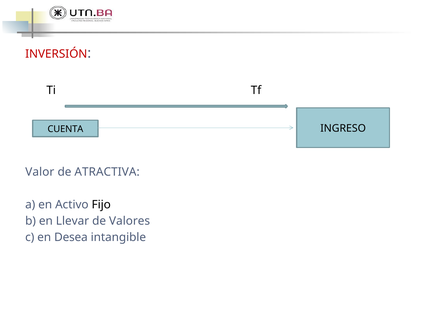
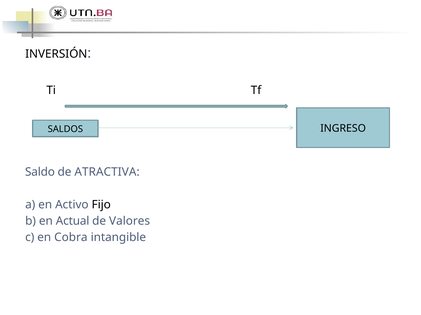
INVERSIÓN colour: red -> black (56, 54)
CUENTA: CUENTA -> SALDOS (65, 129)
Valor: Valor -> Saldo (40, 172)
Llevar: Llevar -> Actual (73, 222)
Desea: Desea -> Cobra (71, 238)
